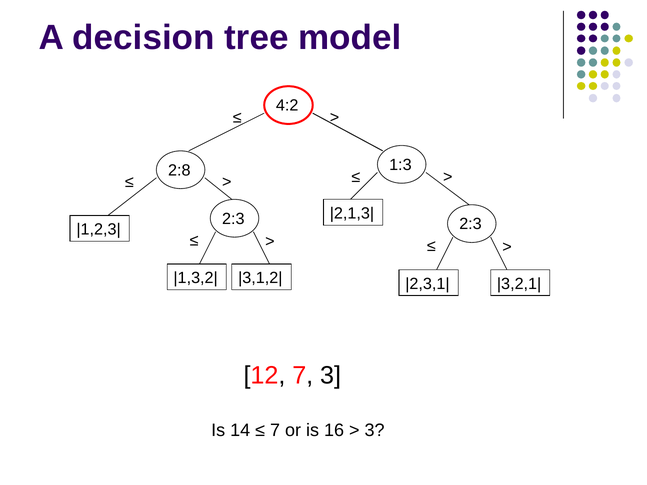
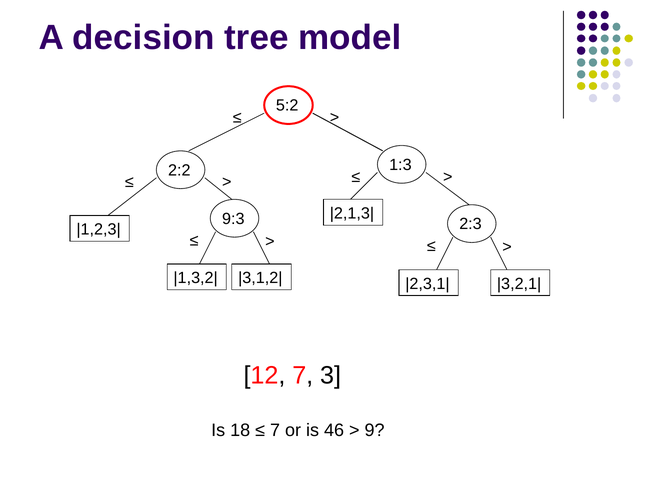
4:2: 4:2 -> 5:2 (287, 106)
2:8: 2:8 -> 2:2 (179, 170)
2:3: 2:3 -> 9:3 (233, 219)
14: 14 -> 18 (240, 430)
16: 16 -> 46 (334, 430)
3: 3 -> 9 (375, 430)
